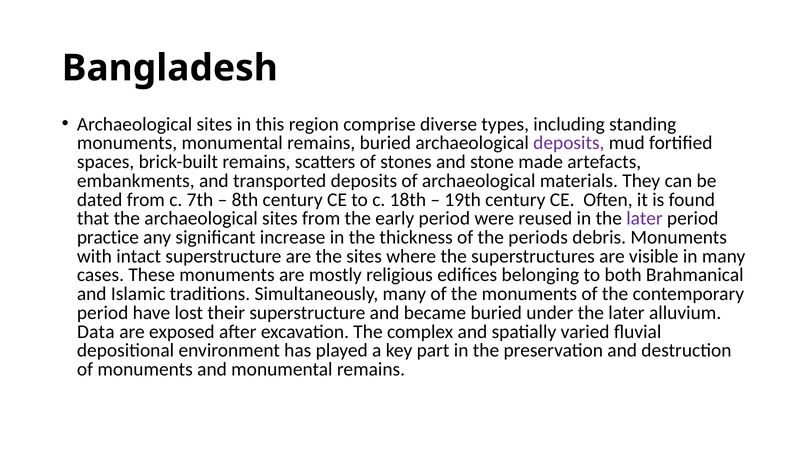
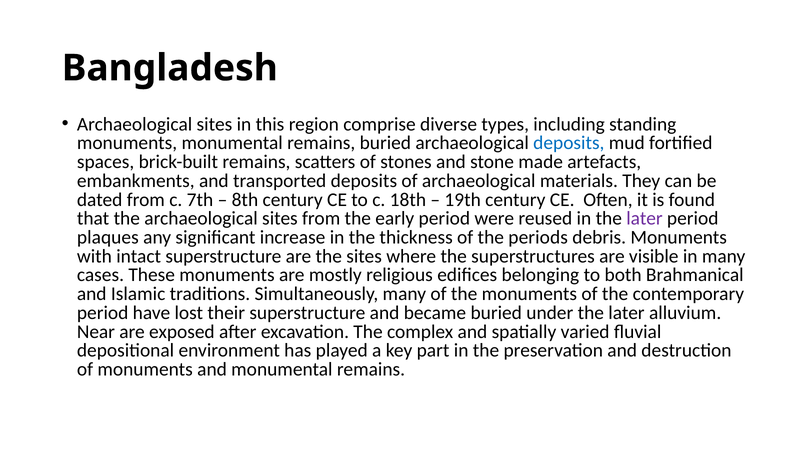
deposits colour: purple -> blue (569, 143)
practice: practice -> plaques (108, 237)
Data: Data -> Near (96, 331)
